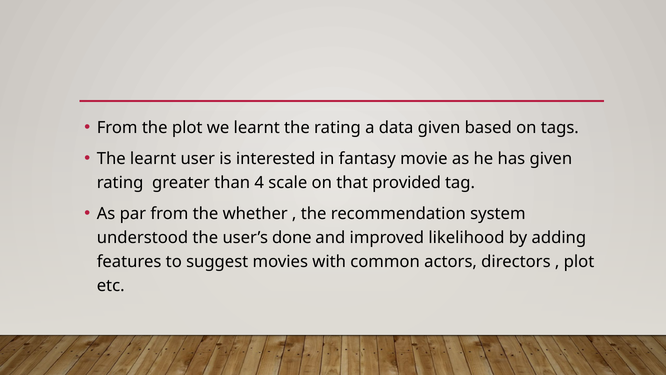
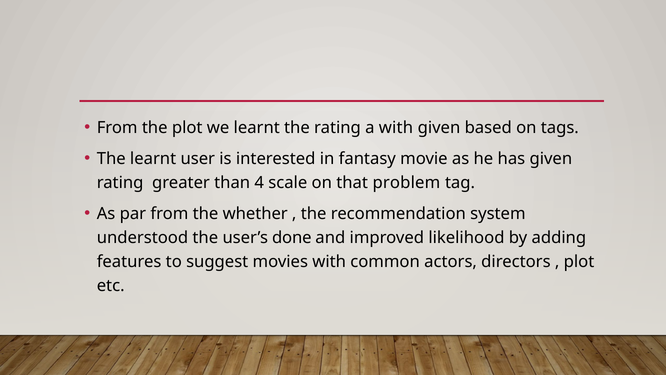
a data: data -> with (396, 128)
provided: provided -> problem (406, 183)
